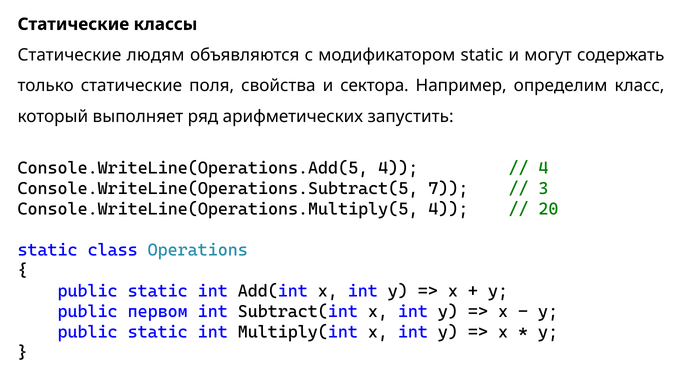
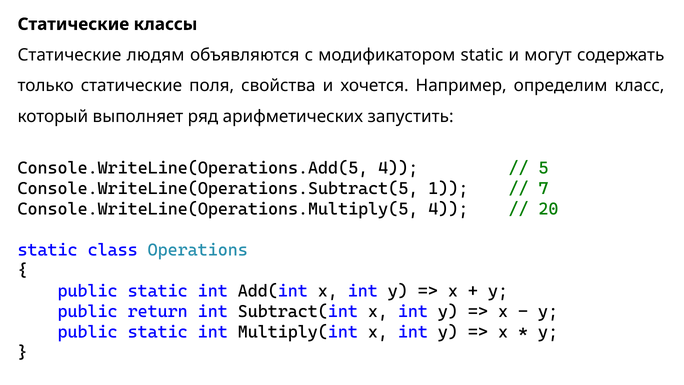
сектора: сектора -> хочется (374, 86)
4: 4 -> 5 (543, 168)
7: 7 -> 1 (448, 188)
3: 3 -> 7 (543, 188)
первом: первом -> return (158, 312)
